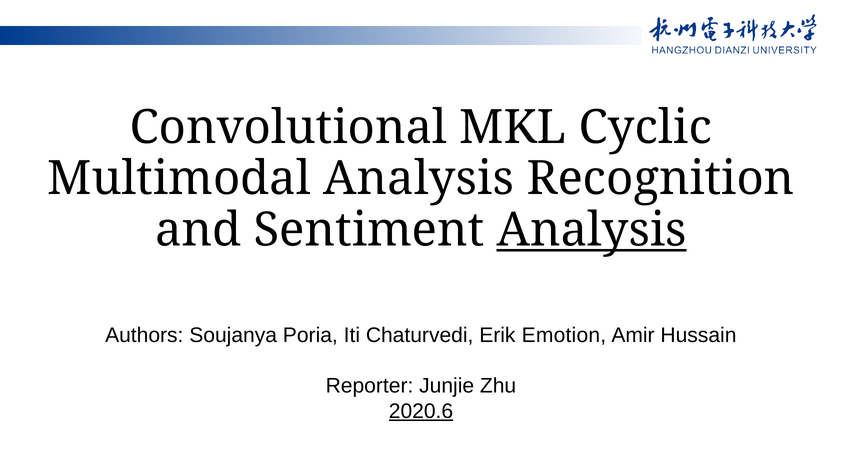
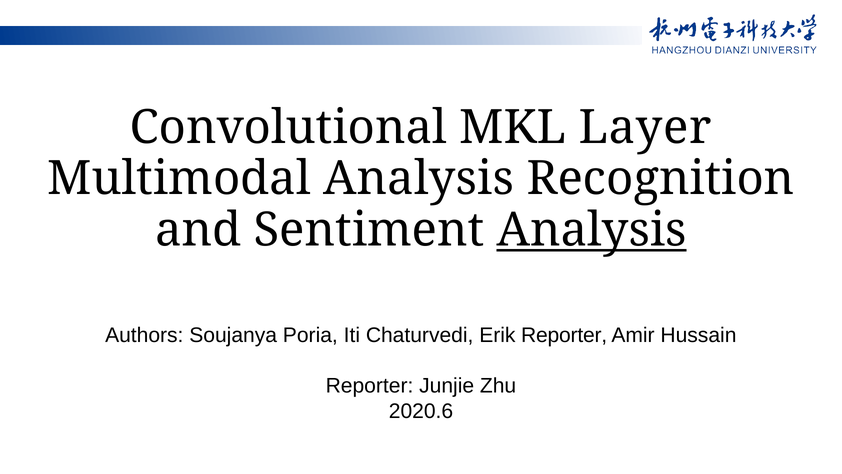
Cyclic: Cyclic -> Layer (645, 127)
Erik Emotion: Emotion -> Reporter (564, 335)
2020.6 underline: present -> none (421, 411)
